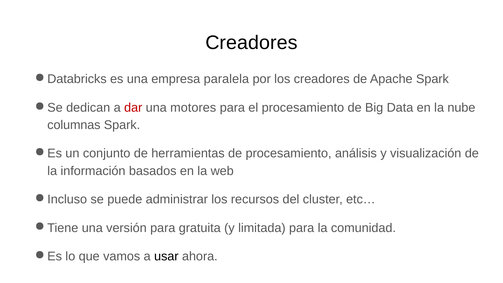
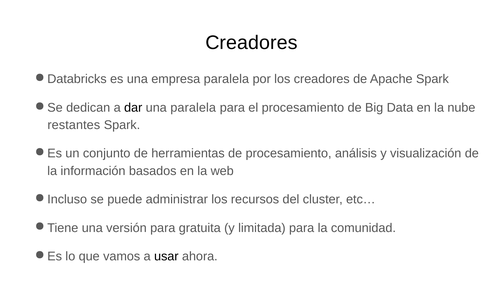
dar colour: red -> black (133, 108)
una motores: motores -> paralela (193, 108)
columnas: columnas -> restantes (74, 125)
